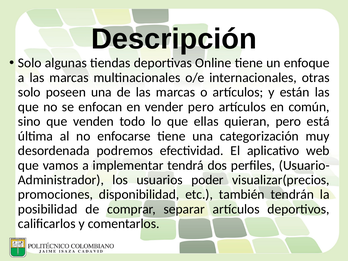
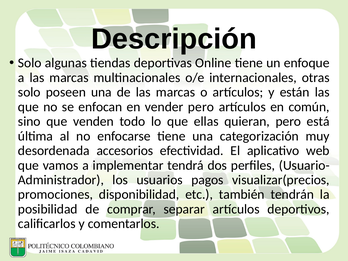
podremos: podremos -> accesorios (125, 151)
poder: poder -> pagos (207, 180)
